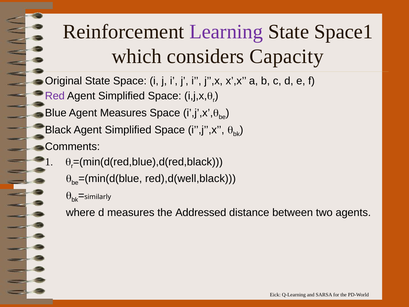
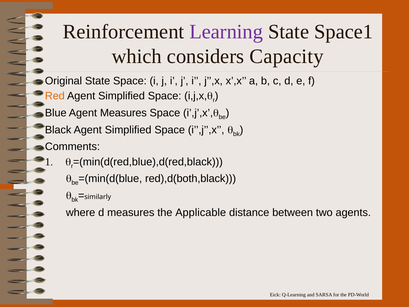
Red colour: purple -> orange (55, 96)
red),d(well,black: red),d(well,black -> red),d(both,black (191, 179)
Addressed: Addressed -> Applicable (201, 212)
